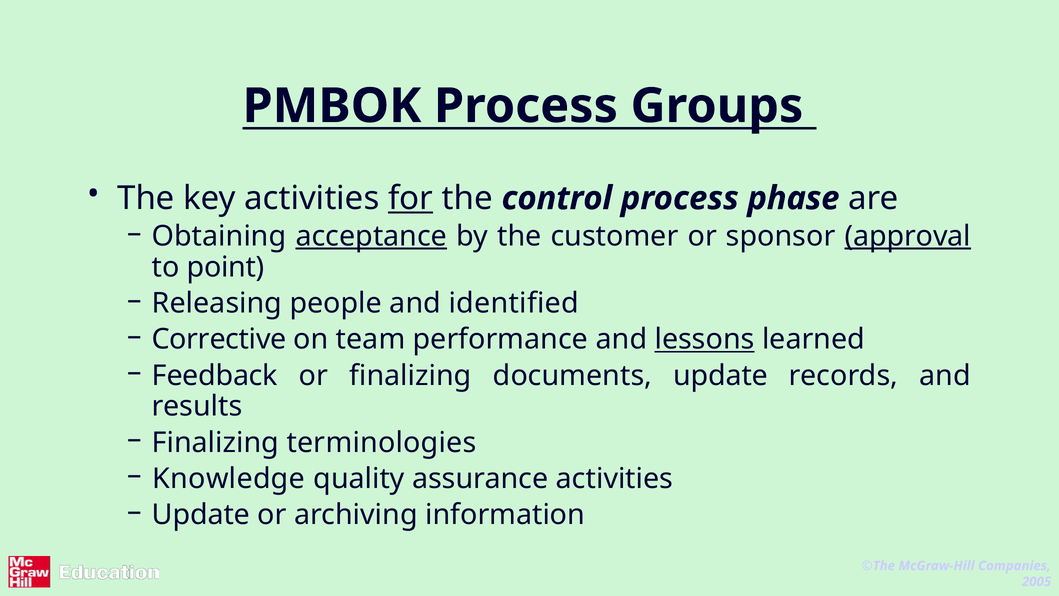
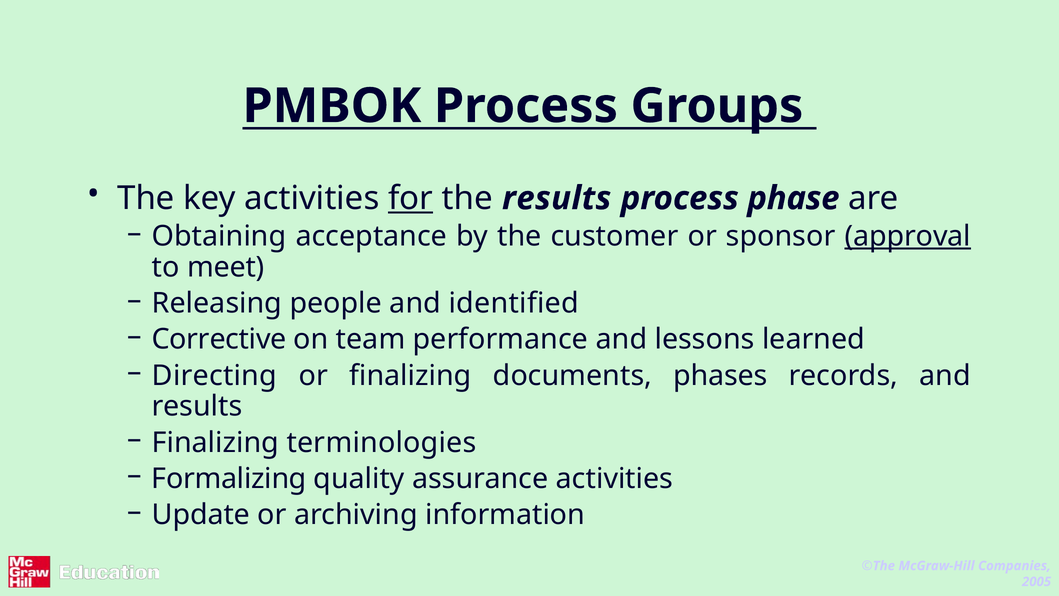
the control: control -> results (557, 198)
acceptance underline: present -> none (371, 236)
point: point -> meet (226, 267)
lessons underline: present -> none (705, 339)
Feedback: Feedback -> Directing (214, 375)
documents update: update -> phases (721, 375)
Knowledge: Knowledge -> Formalizing (229, 478)
